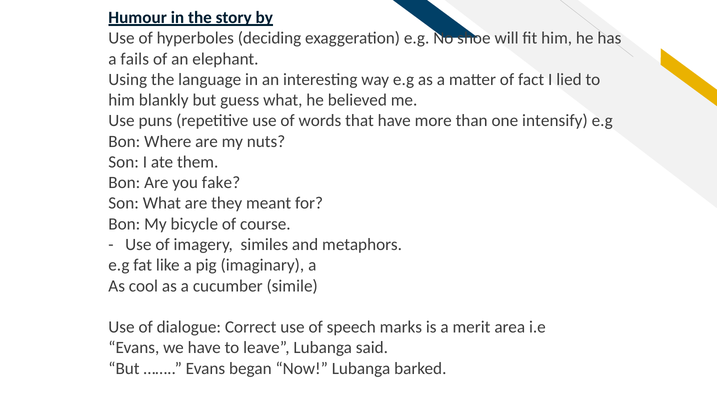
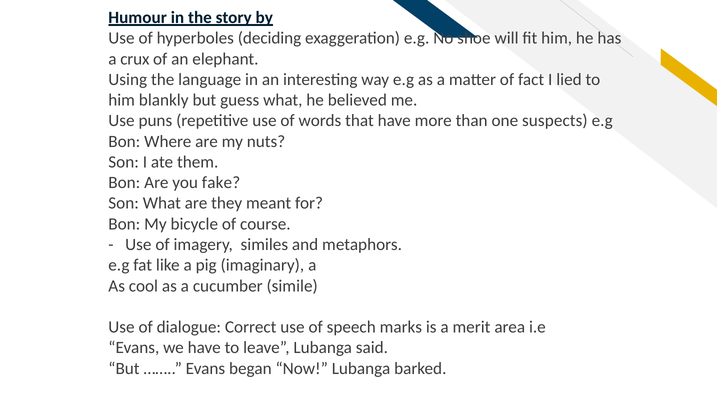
fails: fails -> crux (135, 59)
intensify: intensify -> suspects (555, 121)
